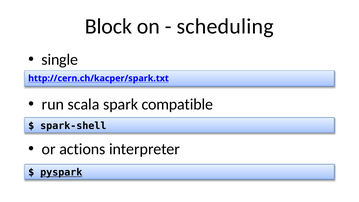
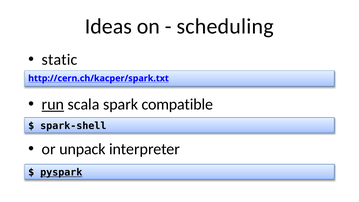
Block: Block -> Ideas (108, 26)
single: single -> static (60, 60)
run underline: none -> present (53, 104)
actions: actions -> unpack (82, 149)
